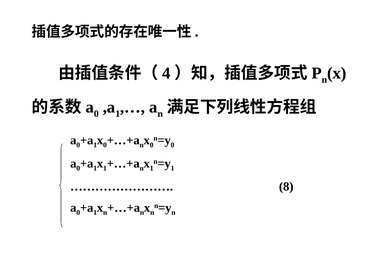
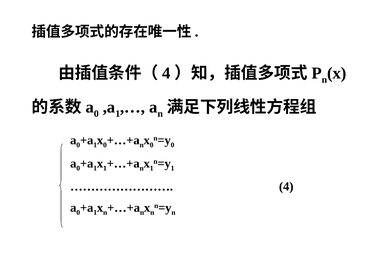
8: 8 -> 4 (286, 187)
